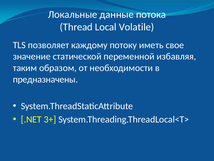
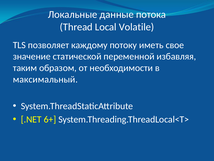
предназначены: предназначены -> максимальный (45, 79)
3+: 3+ -> 6+ (50, 119)
